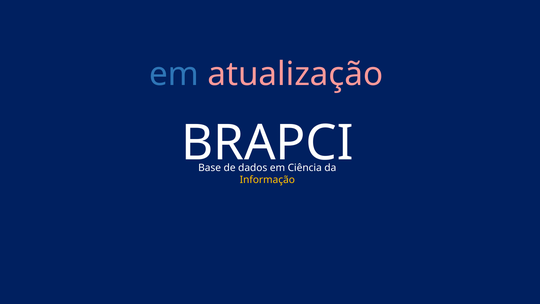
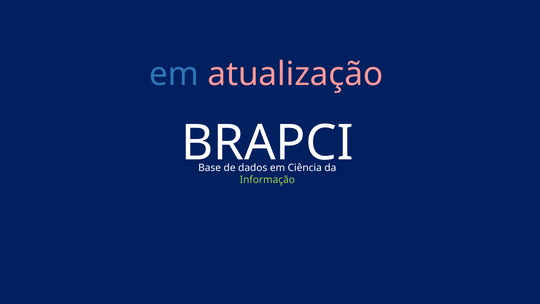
Informação colour: yellow -> light green (267, 180)
